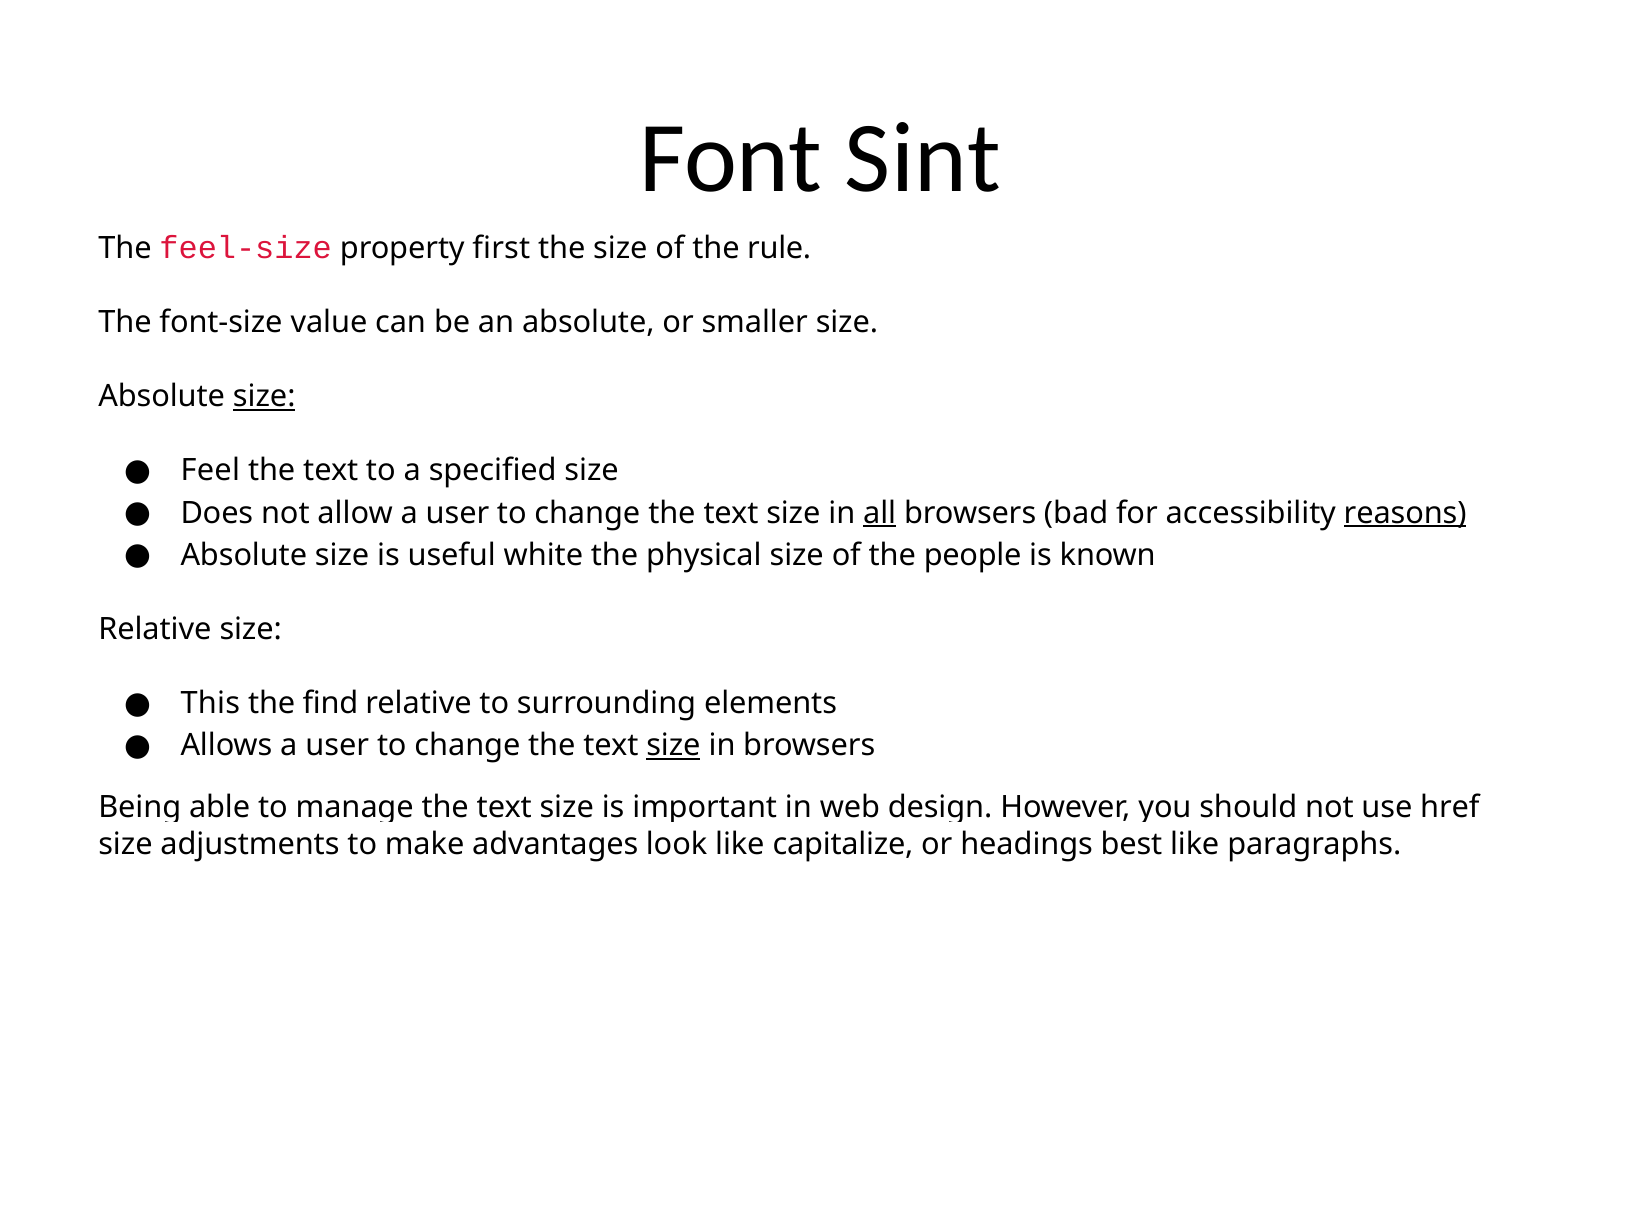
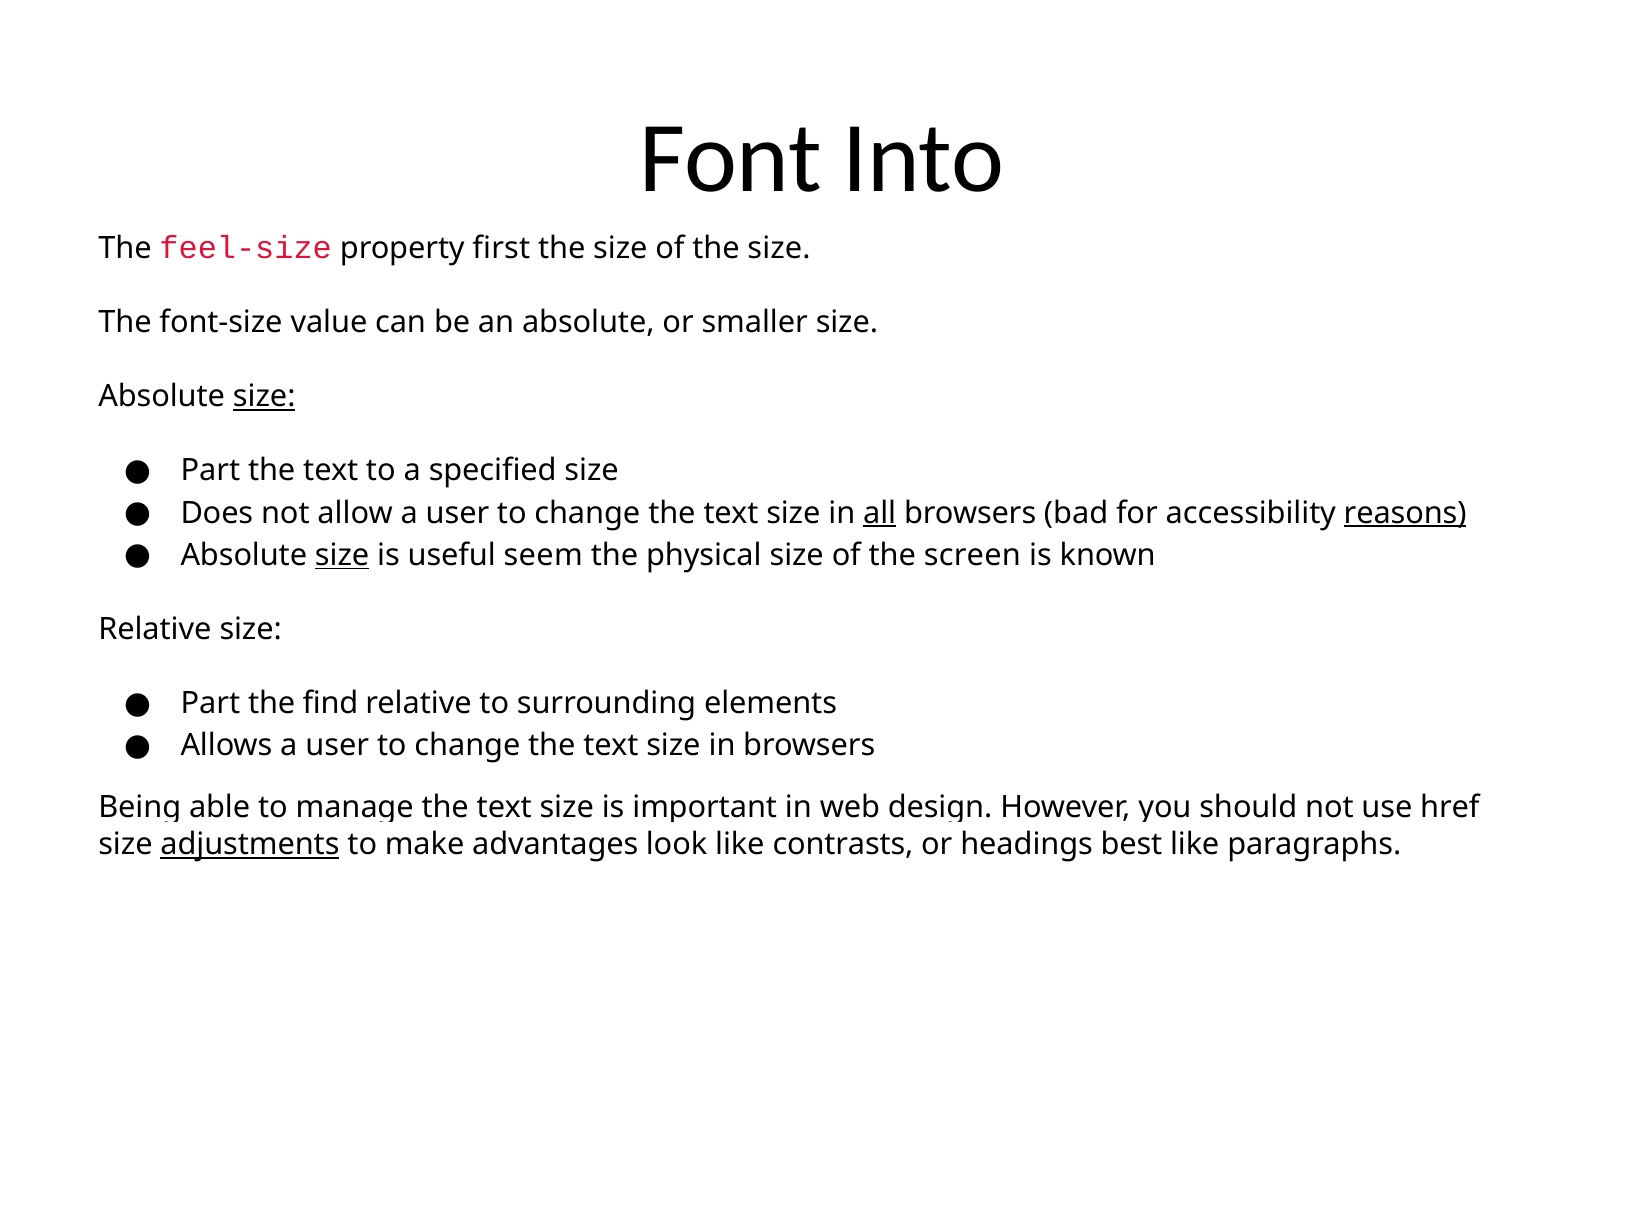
Sint: Sint -> Into (924, 159)
of the rule: rule -> size (779, 248)
Feel: Feel -> Part (210, 471)
size underline: none -> present (342, 555)
white: white -> seem (543, 555)
people: people -> screen (972, 555)
This: This -> Part (210, 703)
size underline: present -> none (673, 746)
adjustments underline: none -> present (250, 844)
capitalize: capitalize -> contrasts (843, 844)
